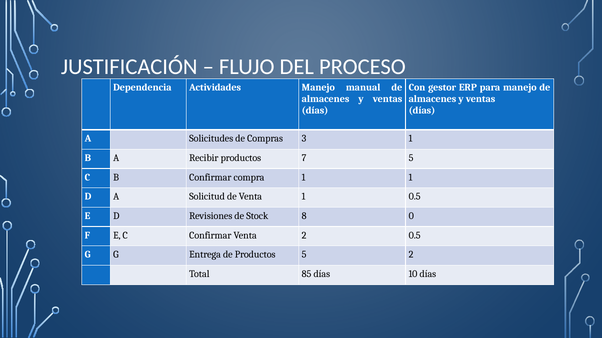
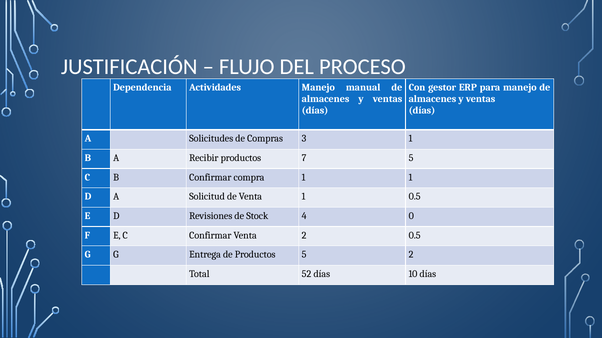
8: 8 -> 4 (304, 216)
85: 85 -> 52 (306, 275)
